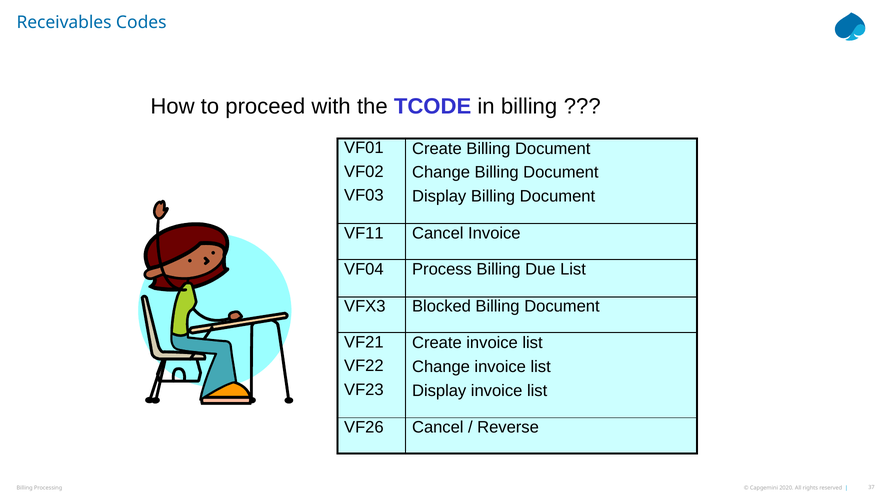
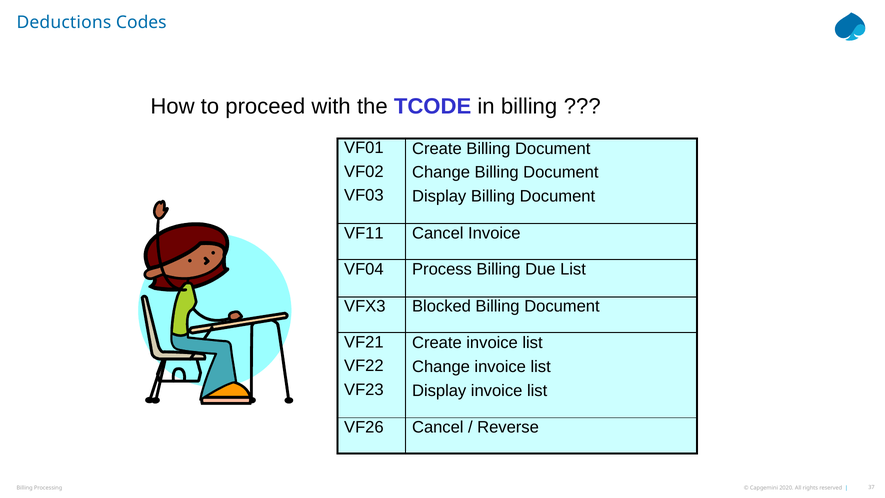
Receivables: Receivables -> Deductions (64, 22)
